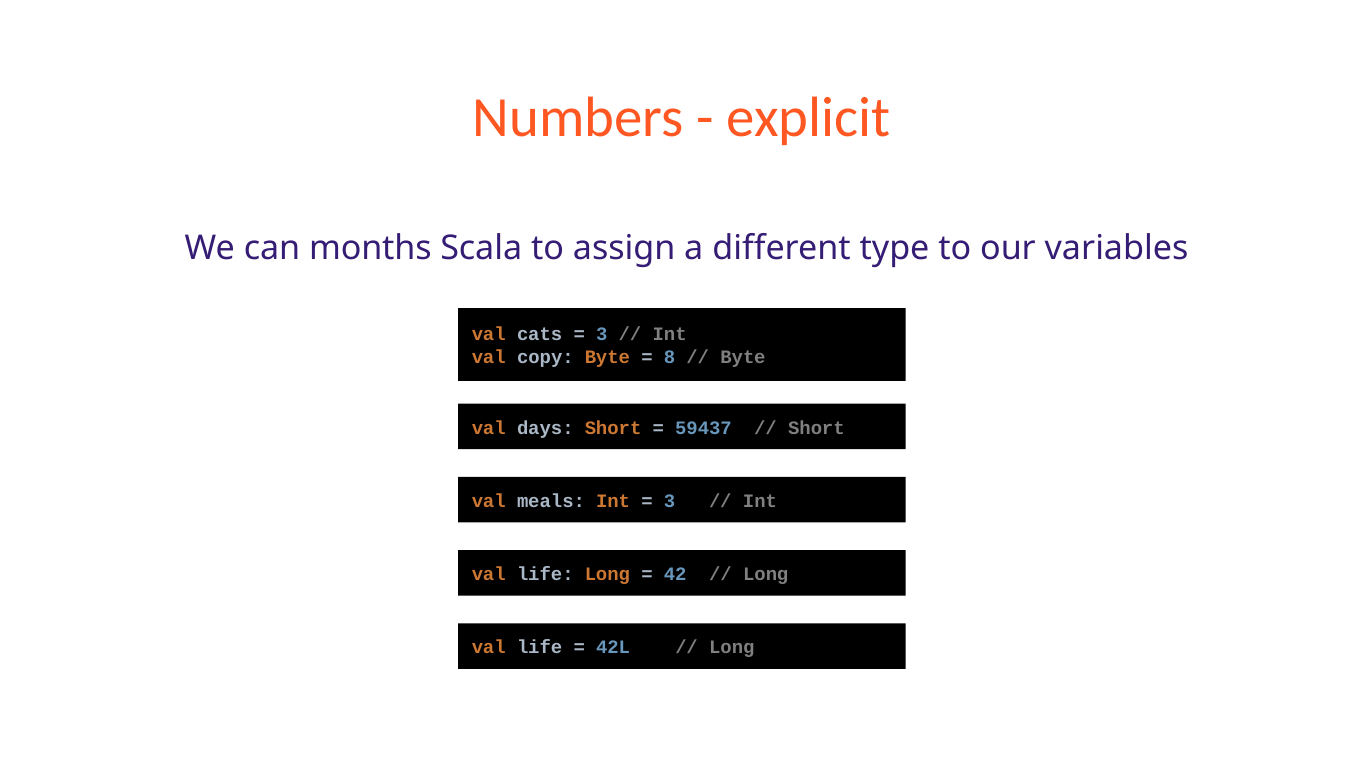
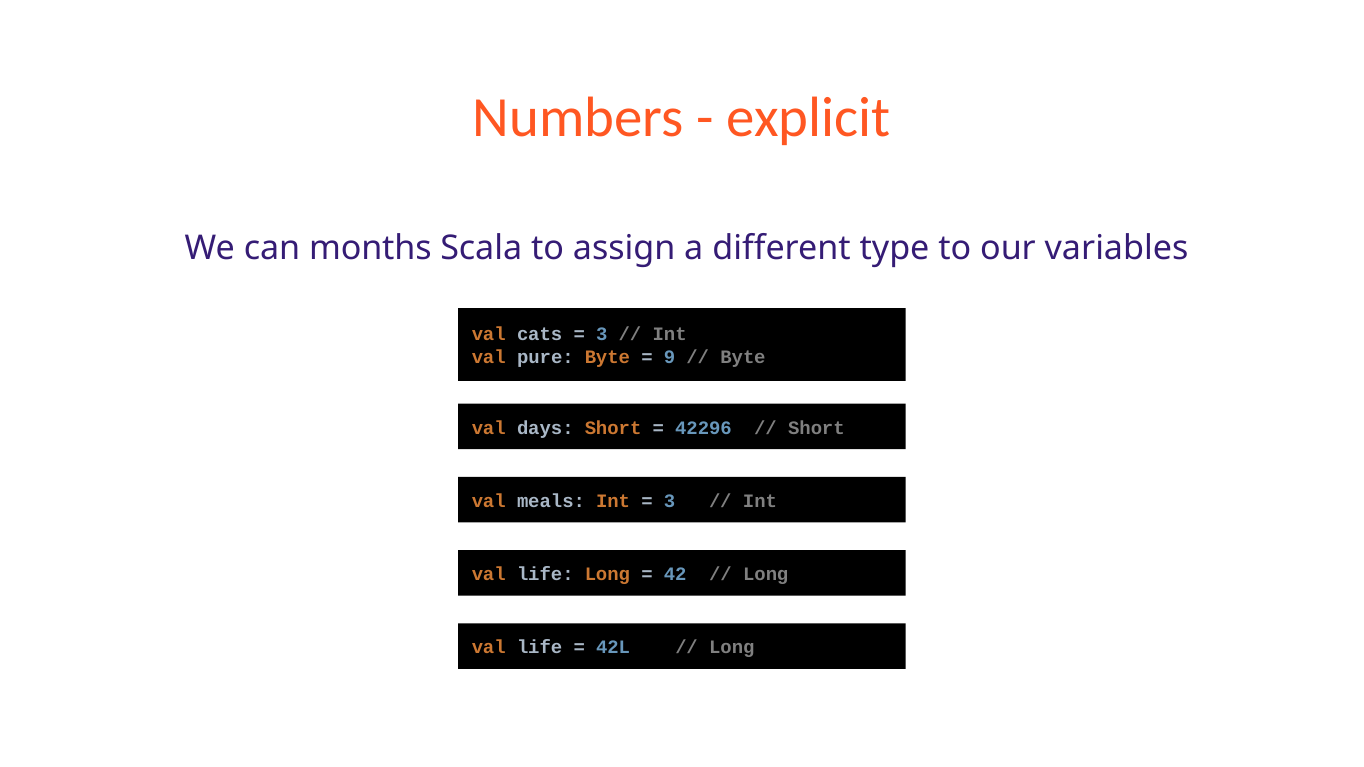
copy: copy -> pure (545, 357)
8: 8 -> 9 (670, 357)
59437: 59437 -> 42296 (703, 428)
